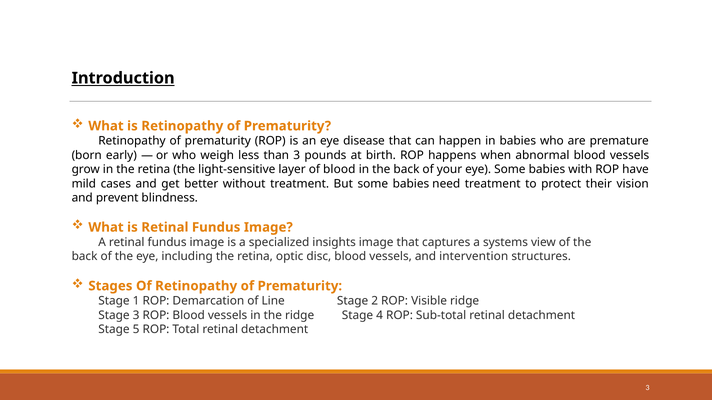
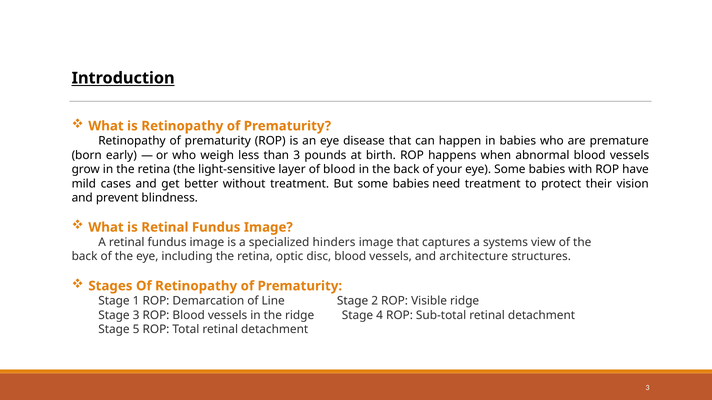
insights: insights -> hinders (334, 243)
intervention: intervention -> architecture (474, 257)
